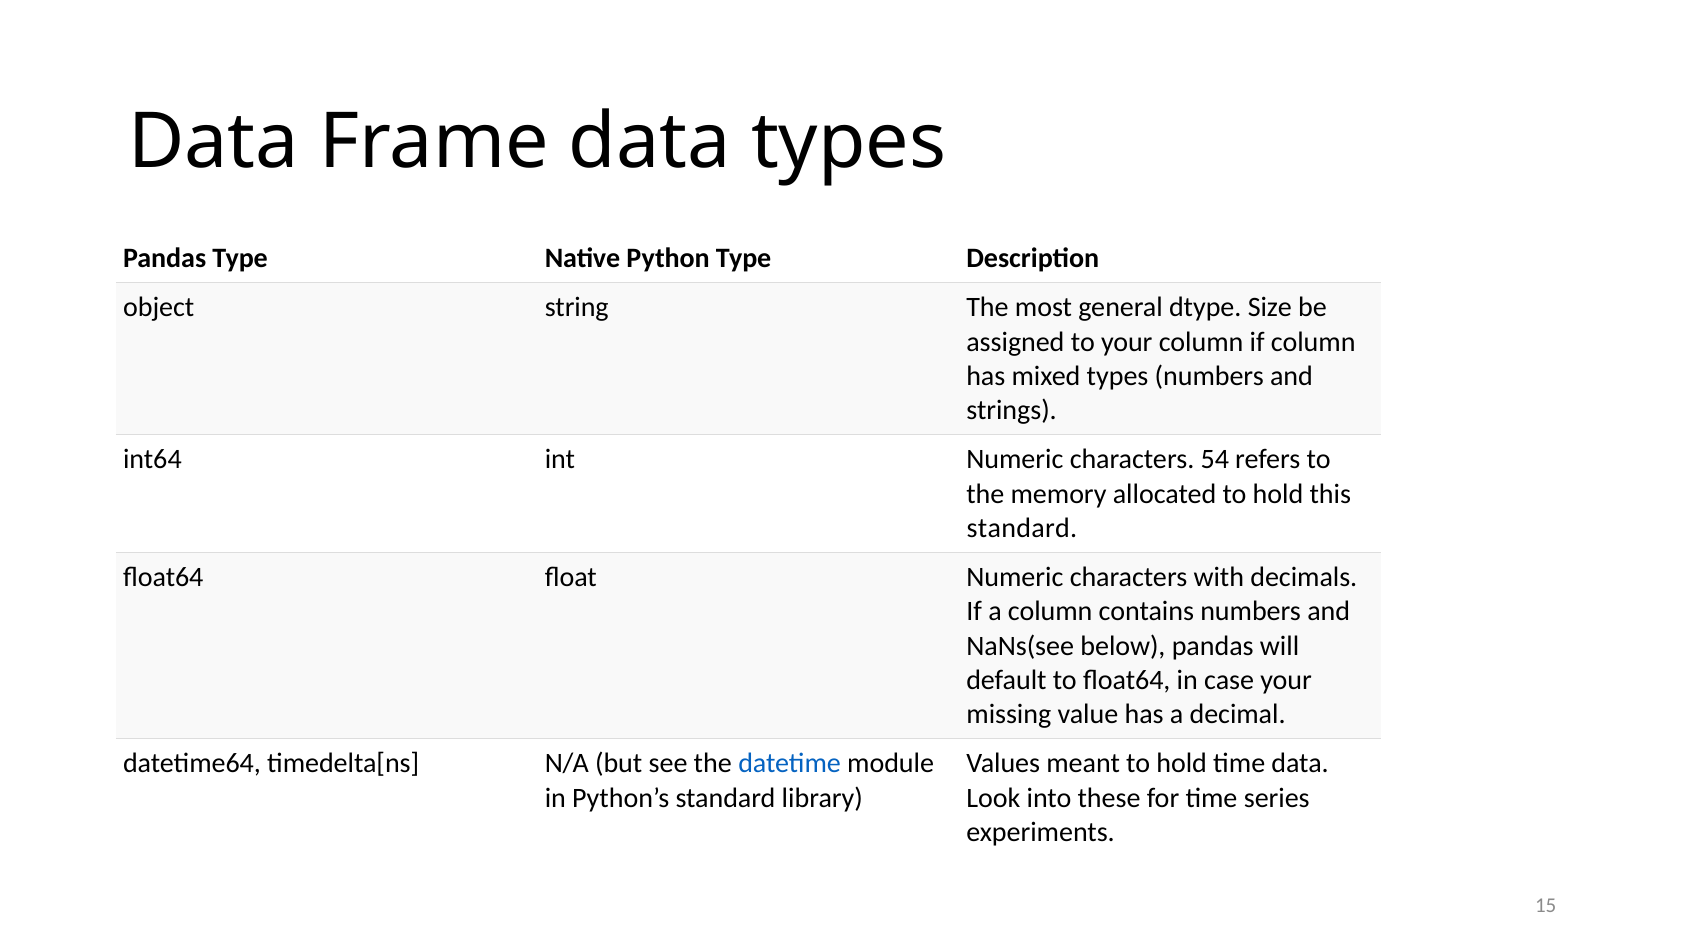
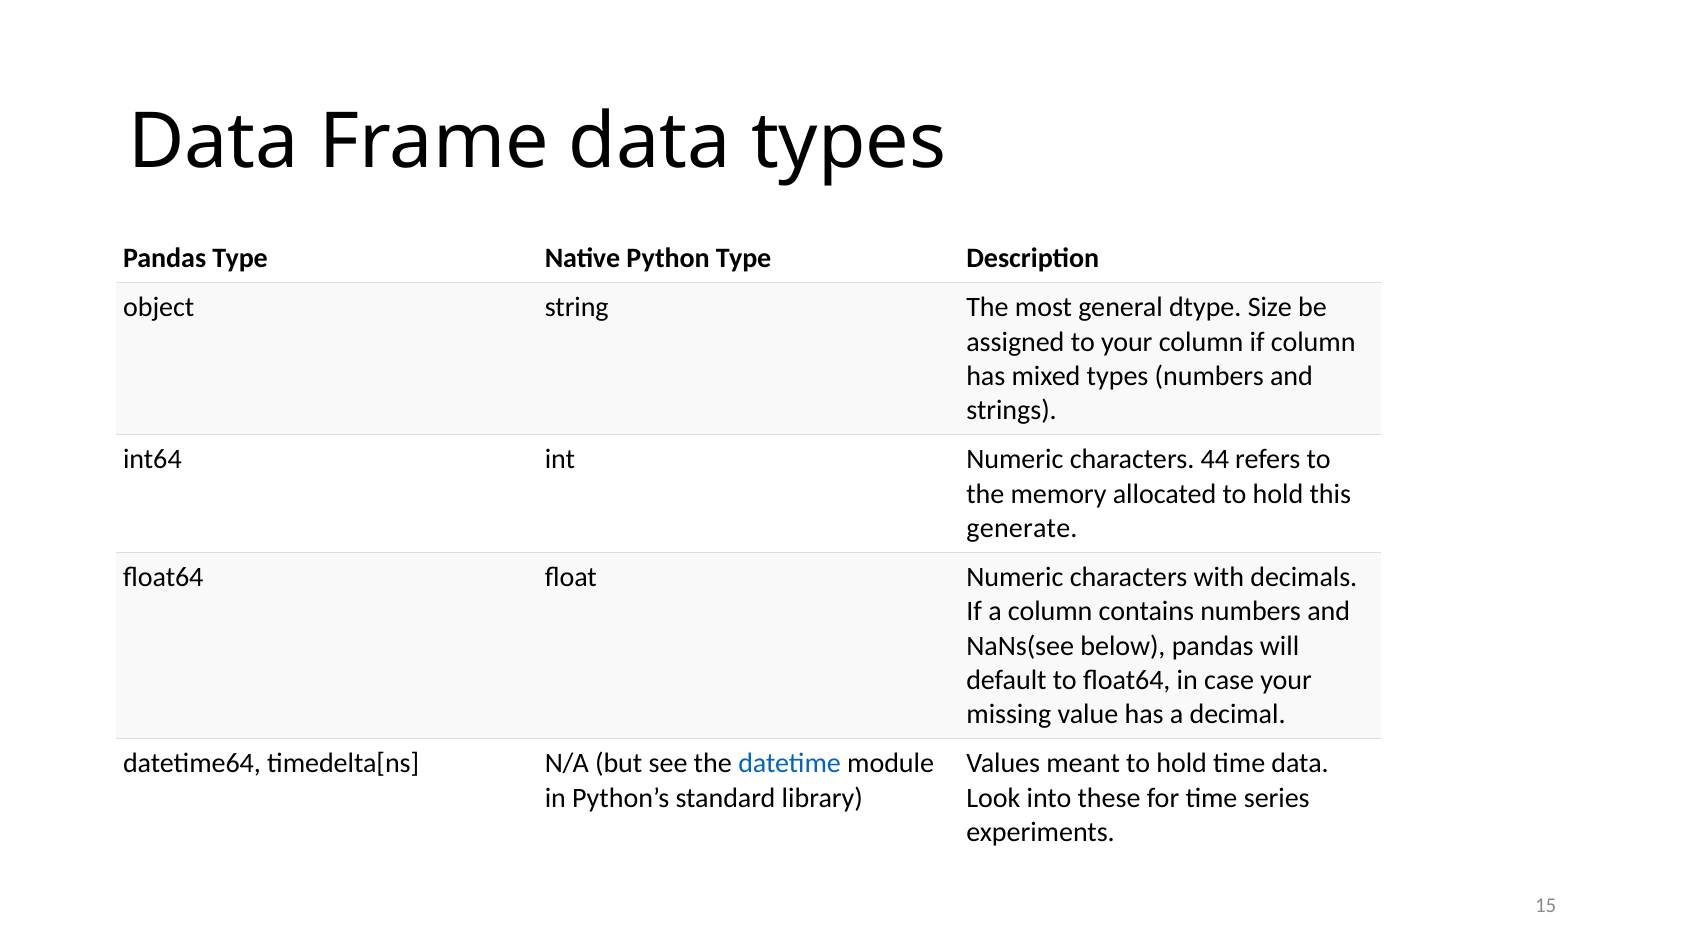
54: 54 -> 44 (1215, 459)
standard: standard -> generate (1022, 528)
